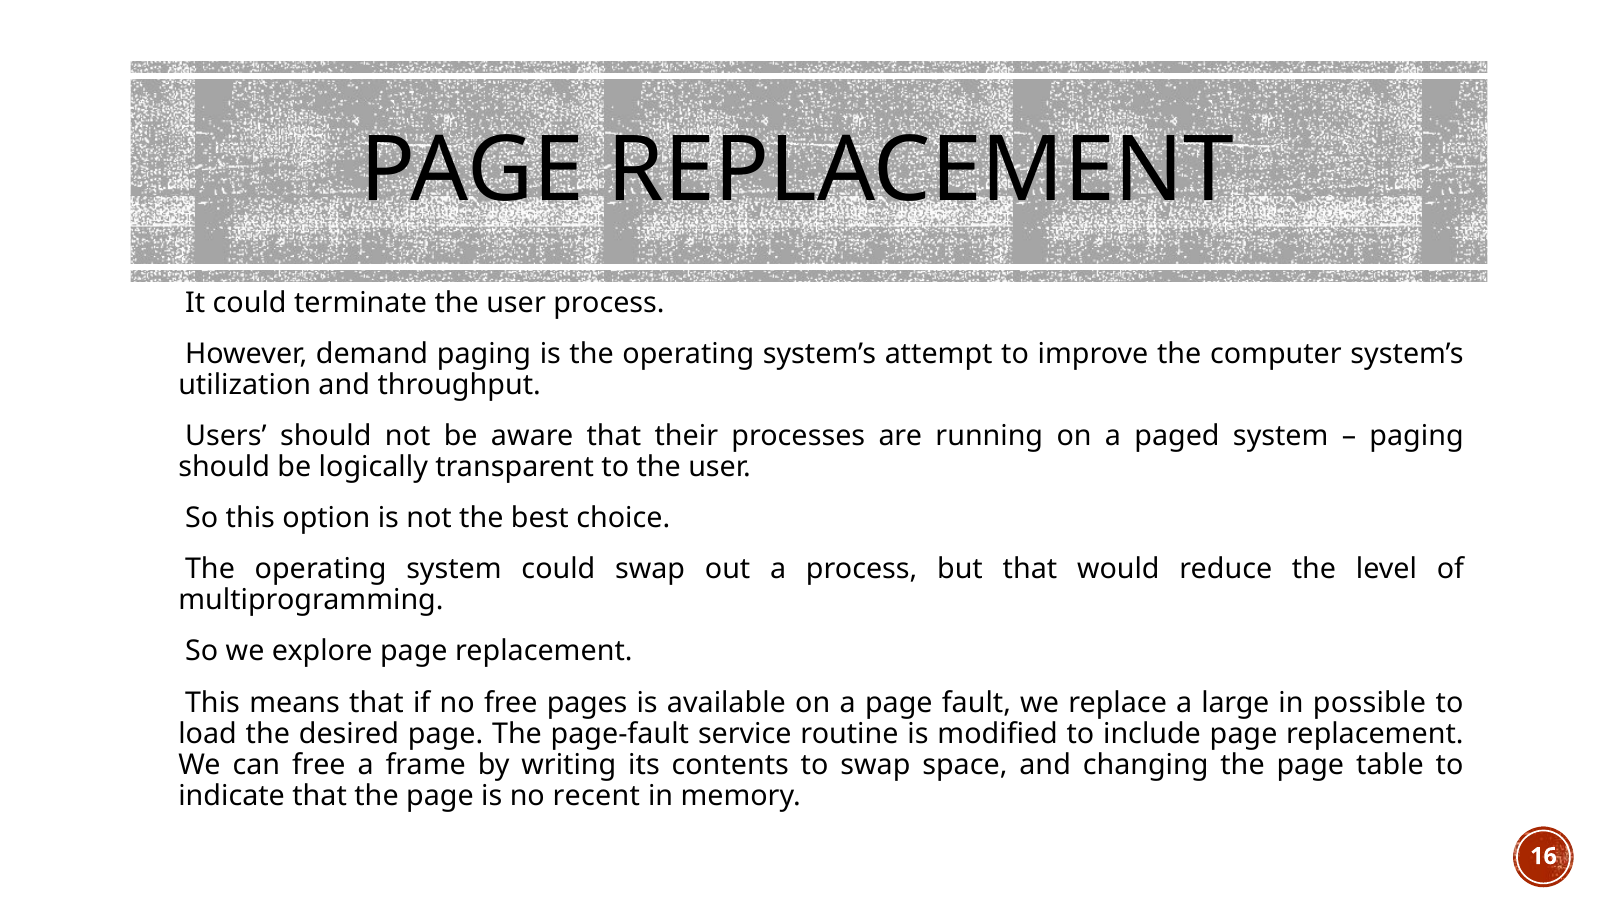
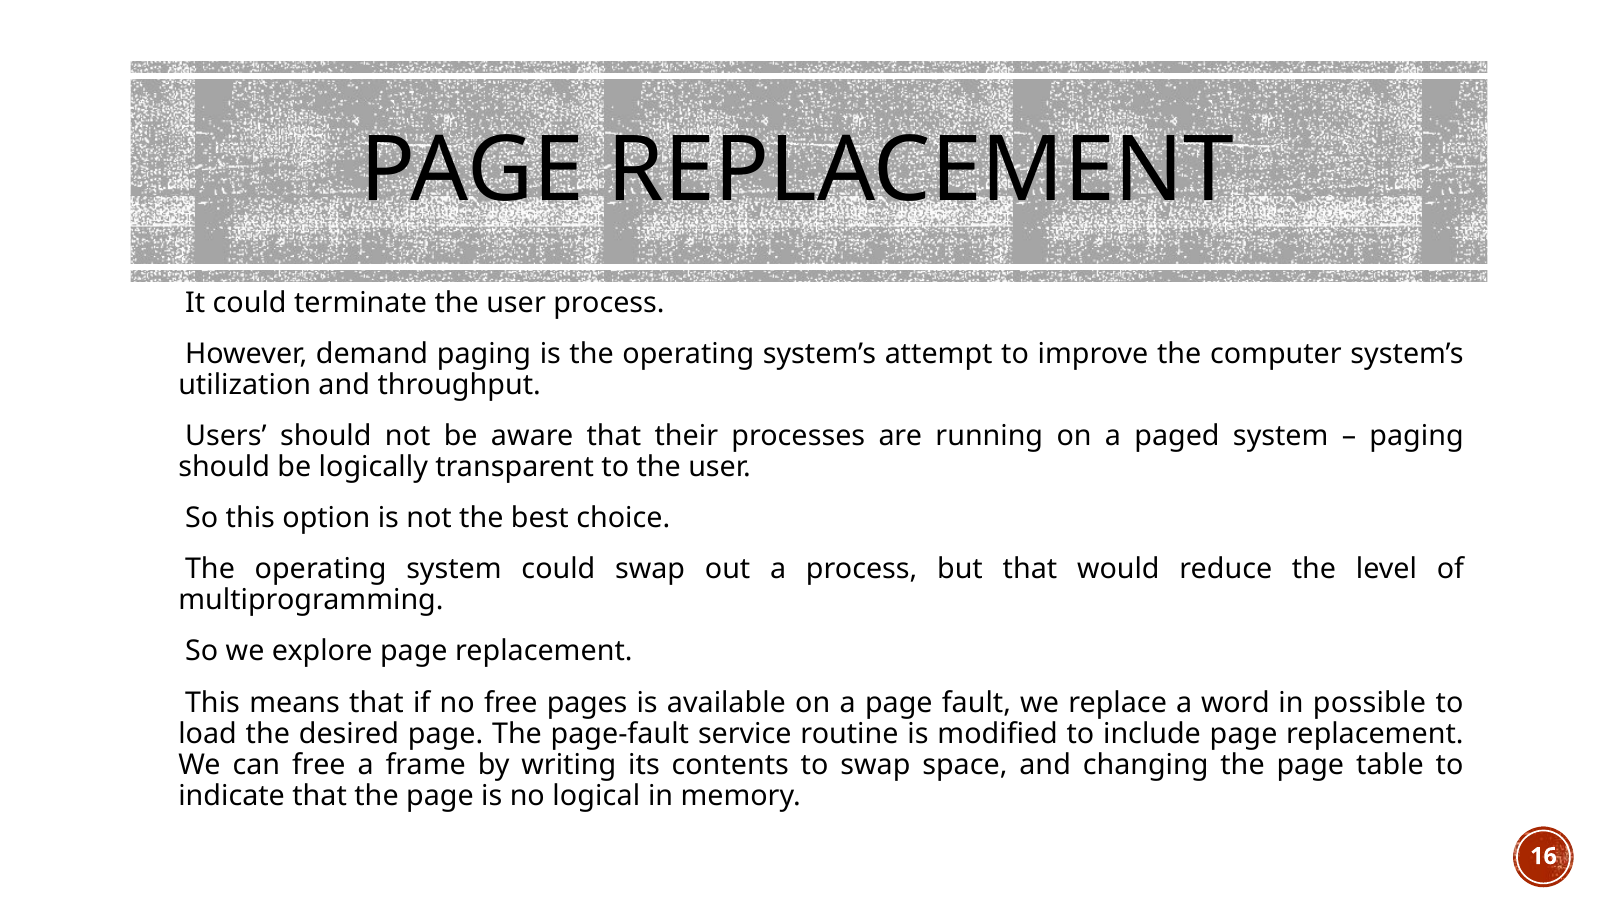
large: large -> word (1235, 703)
recent: recent -> logical (596, 796)
